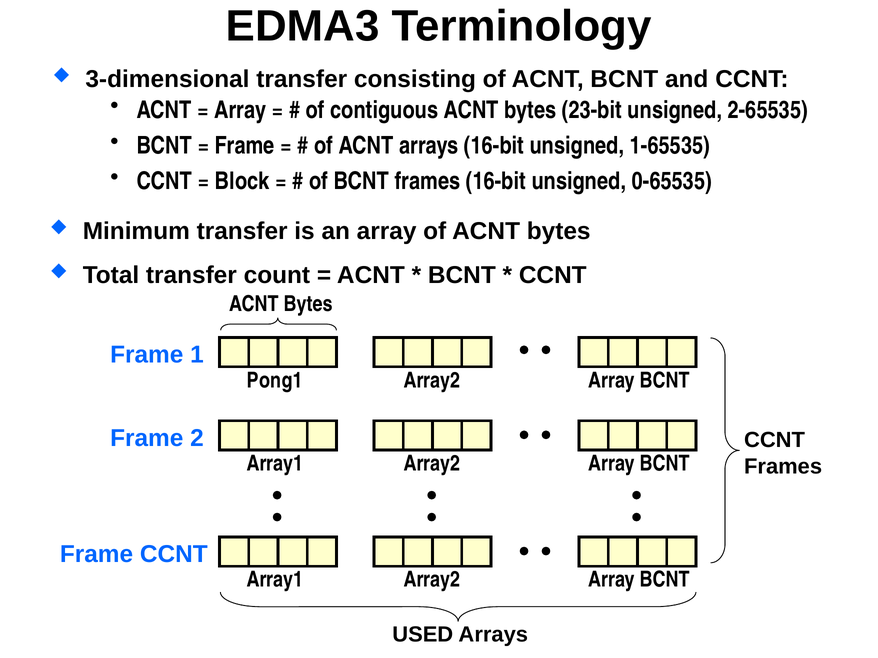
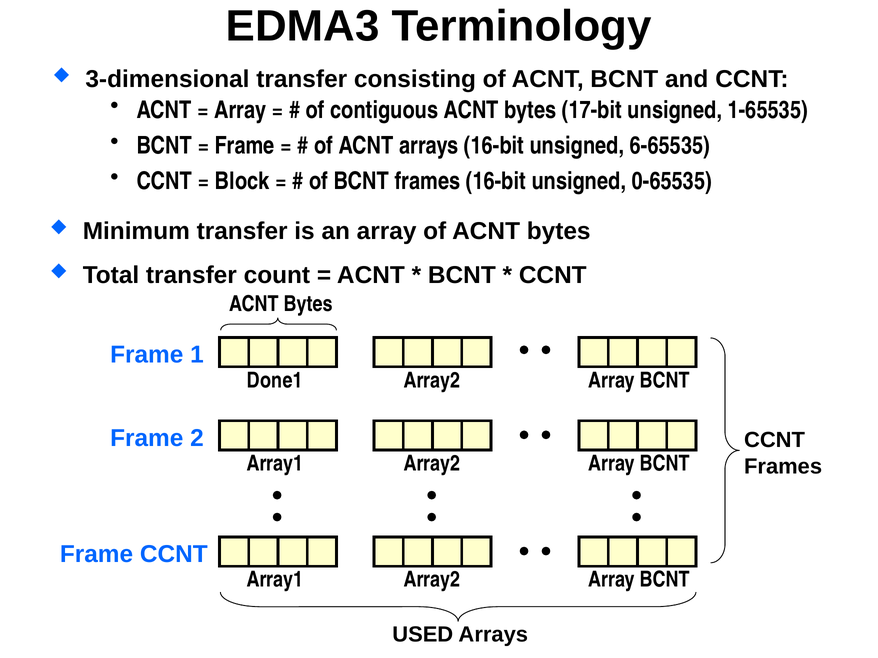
23-bit: 23-bit -> 17-bit (592, 110)
2-65535: 2-65535 -> 1-65535 (768, 110)
1-65535: 1-65535 -> 6-65535 (670, 146)
Pong1: Pong1 -> Done1 (275, 381)
